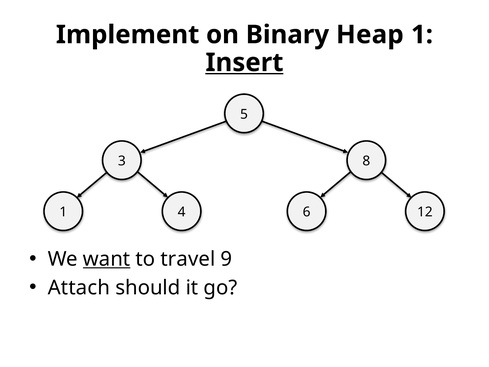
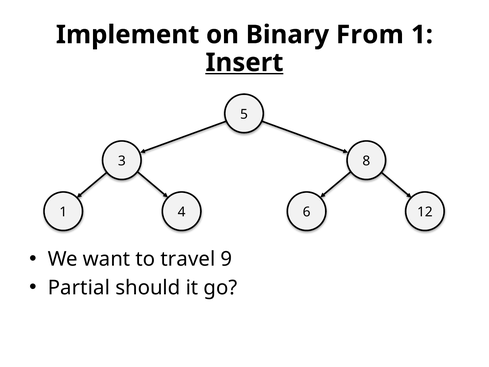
Heap: Heap -> From (370, 35)
want underline: present -> none (107, 259)
Attach: Attach -> Partial (79, 287)
